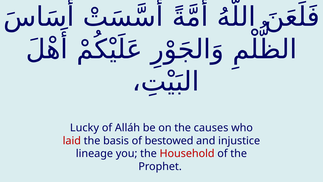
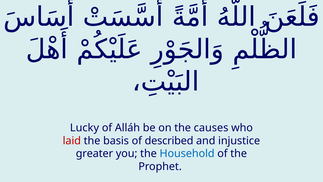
bestowed: bestowed -> described (169, 140)
lineage: lineage -> greater (94, 153)
Household colour: red -> blue (187, 153)
